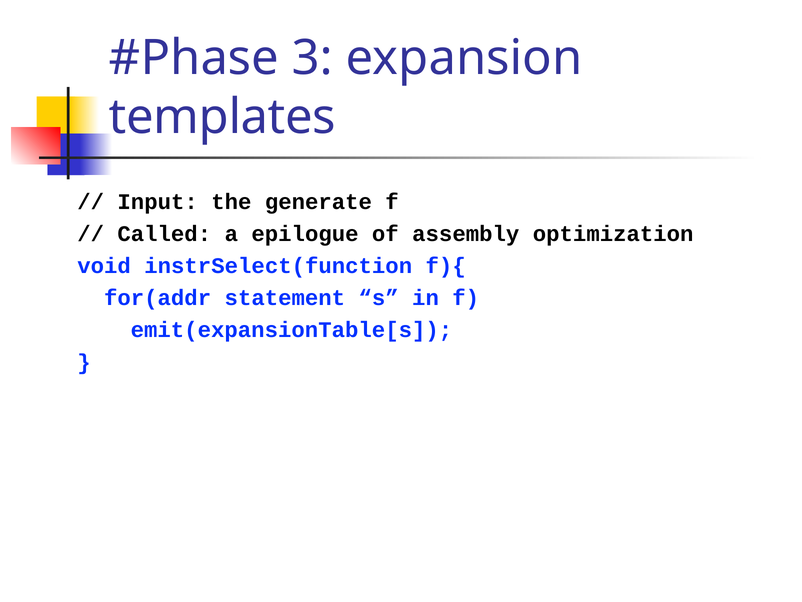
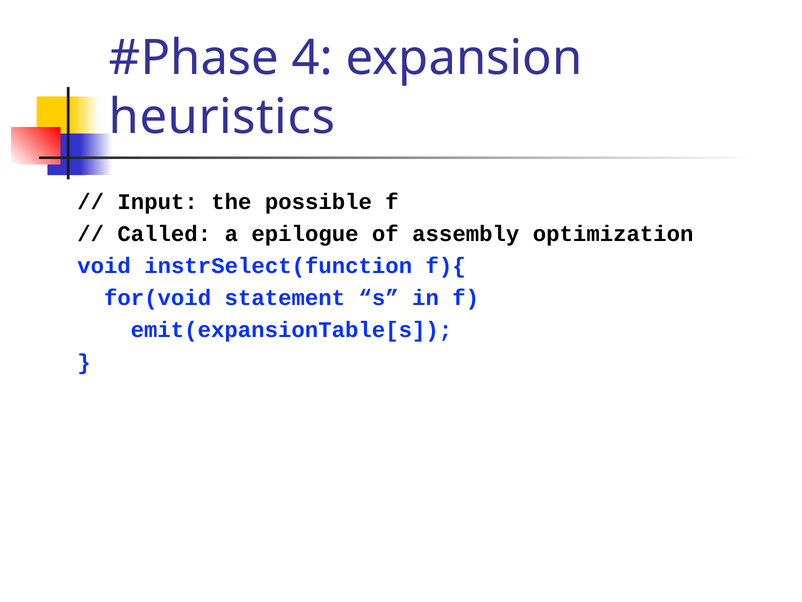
3: 3 -> 4 (312, 58)
templates: templates -> heuristics (222, 117)
generate: generate -> possible (318, 202)
for(addr: for(addr -> for(void (158, 298)
